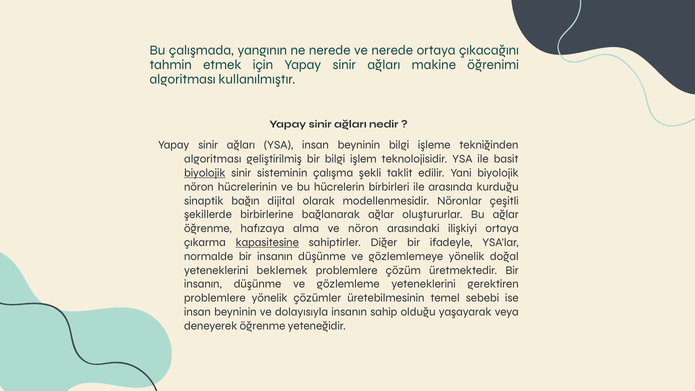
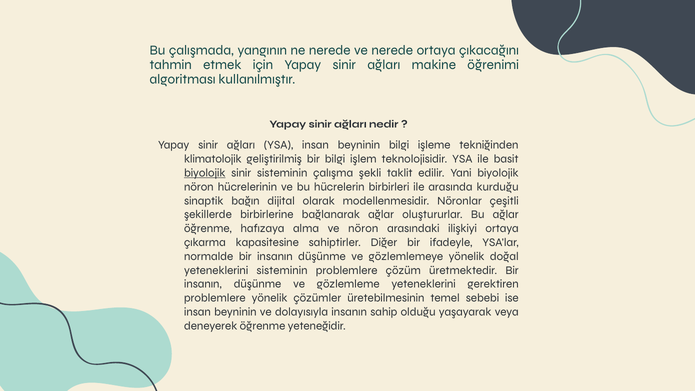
algoritması: algoritması -> klimatolojik (213, 159)
kapasitesine underline: present -> none (267, 242)
yeteneklerini beklemek: beklemek -> sisteminin (282, 270)
